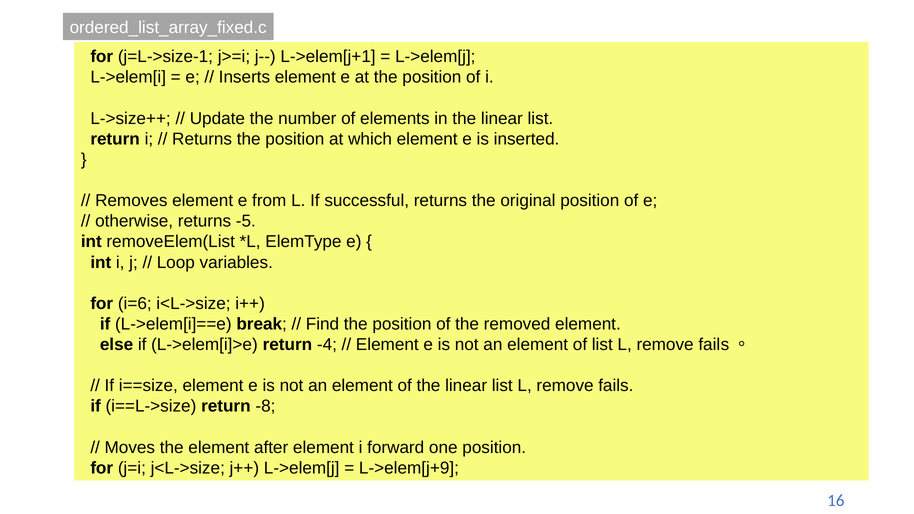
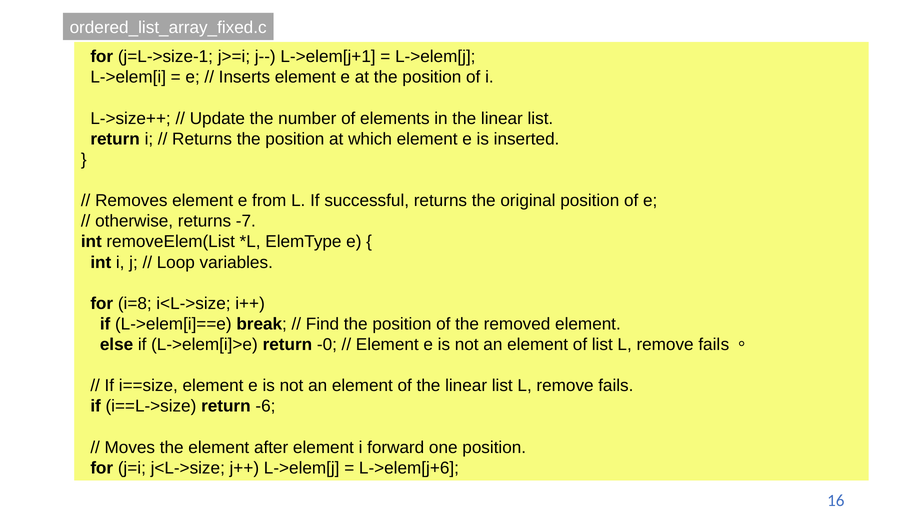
-5: -5 -> -7 (246, 221)
i=6: i=6 -> i=8 (135, 304)
-4: -4 -> -0 (327, 345)
-8: -8 -> -6 (265, 406)
L->elem[j+9: L->elem[j+9 -> L->elem[j+6 (409, 468)
